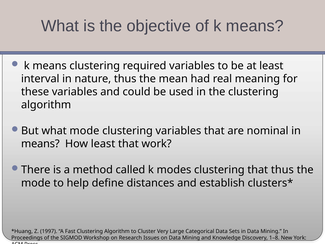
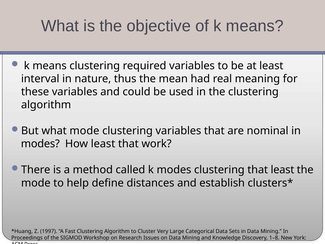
means: means -> modes (40, 144)
that thus: thus -> least (282, 170)
